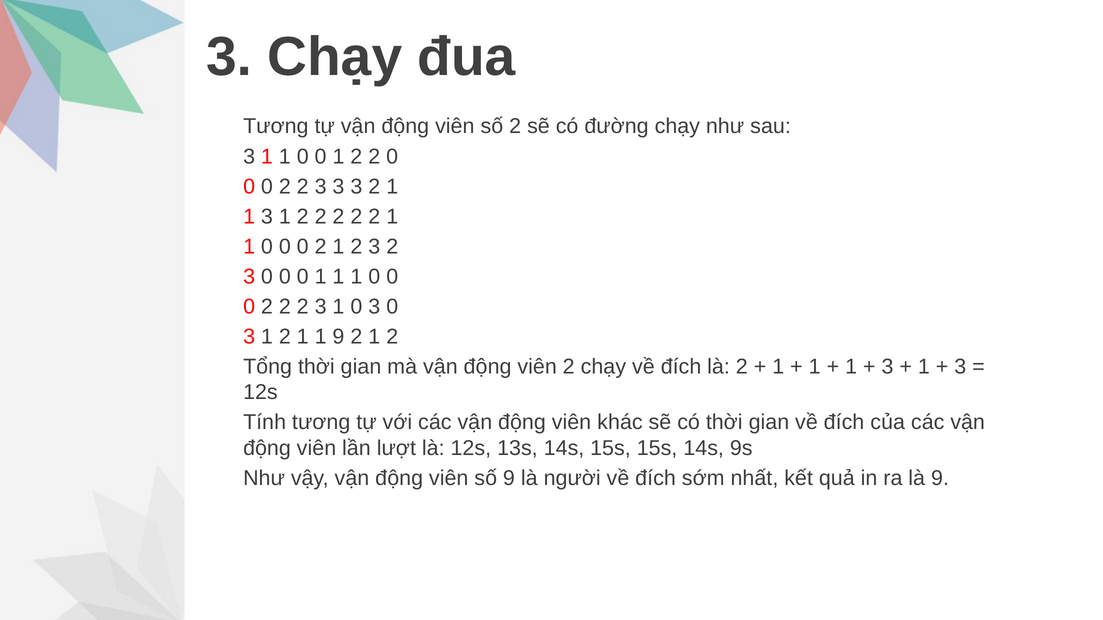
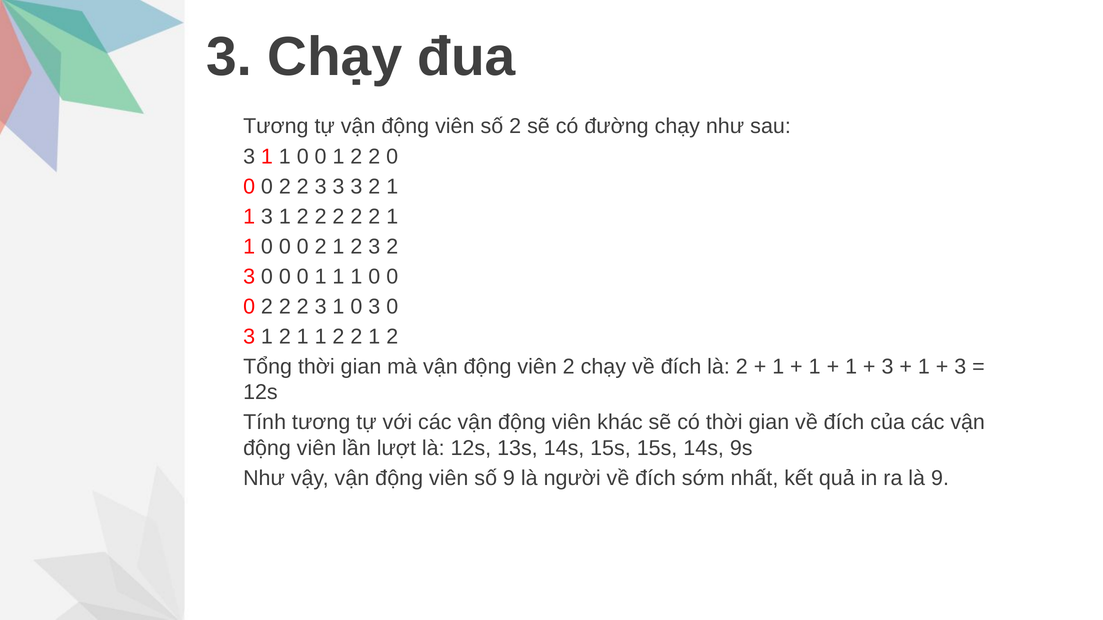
1 1 9: 9 -> 2 (338, 337)
